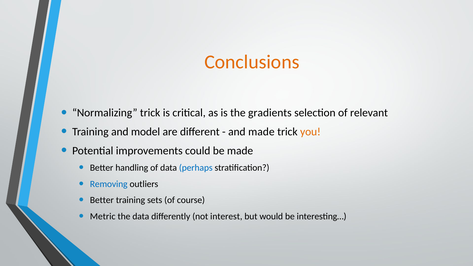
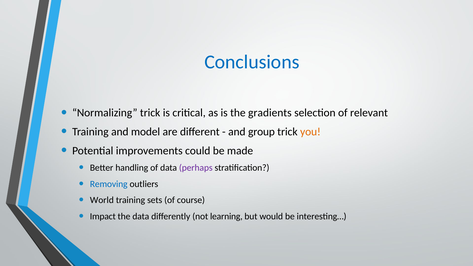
Conclusions colour: orange -> blue (252, 62)
and made: made -> group (261, 132)
perhaps colour: blue -> purple (196, 168)
Better: Better -> World (102, 200)
Metric: Metric -> Impact (103, 216)
interest: interest -> learning (226, 216)
